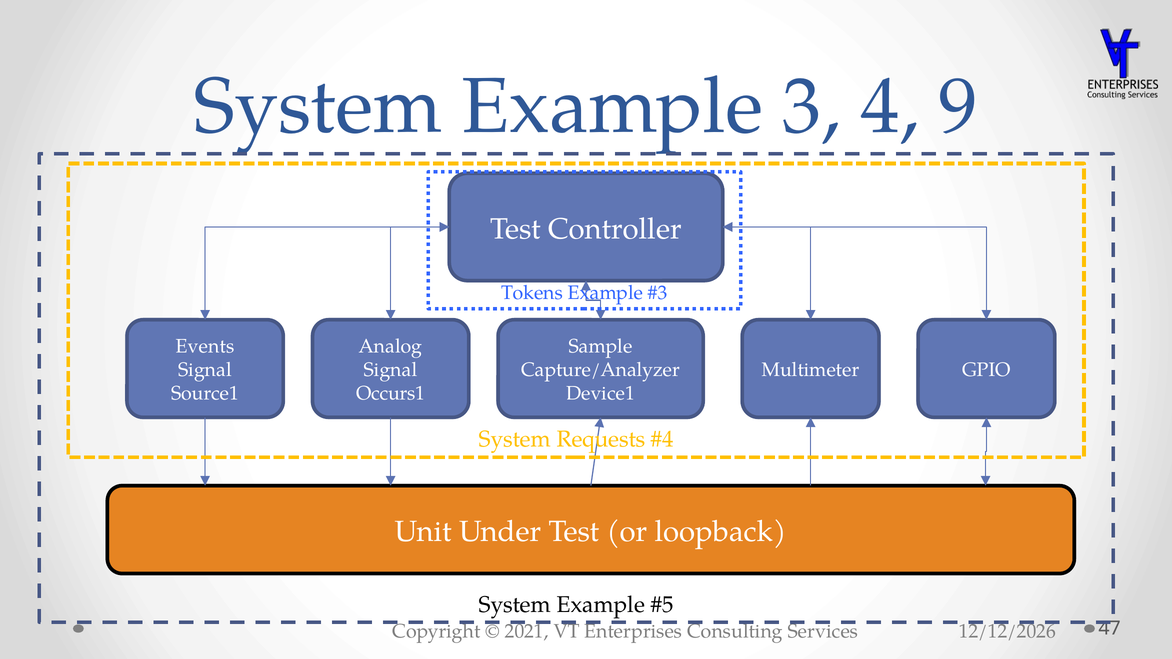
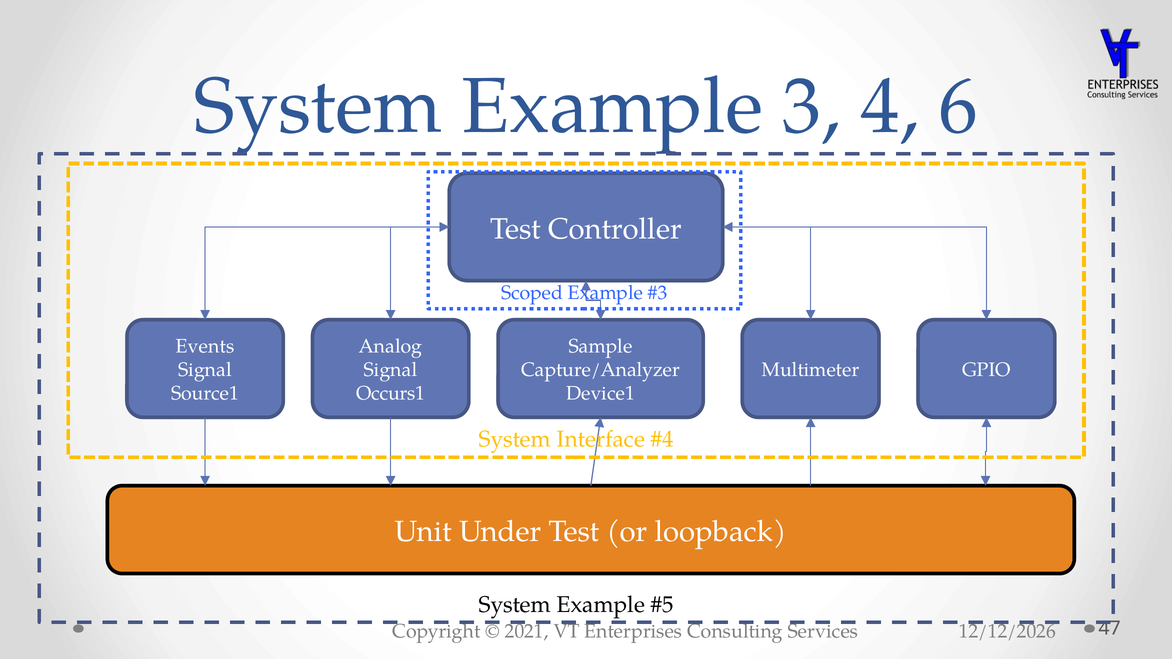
9: 9 -> 6 (958, 107)
Tokens: Tokens -> Scoped (532, 293)
Requests: Requests -> Interface (601, 439)
